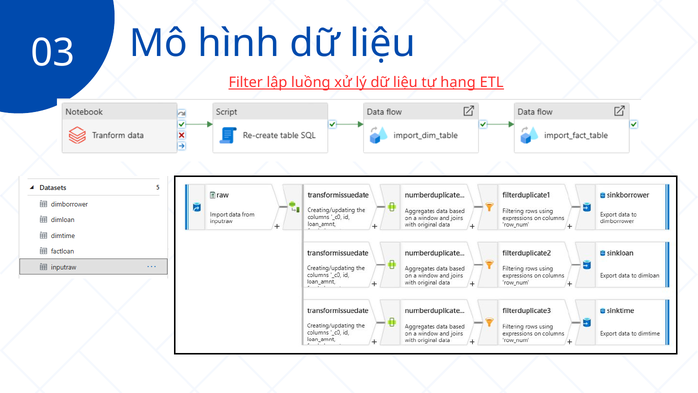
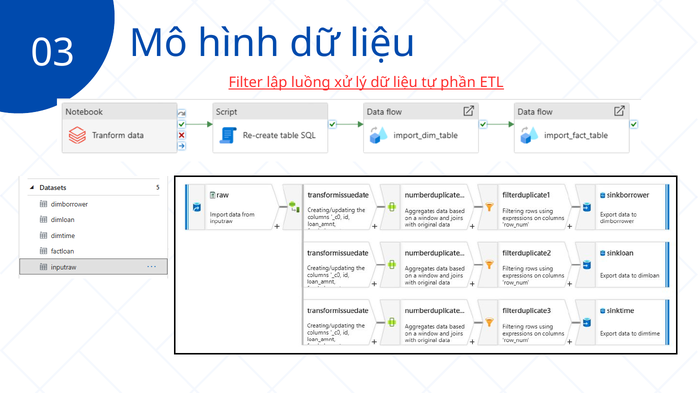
hạng: hạng -> phần (458, 82)
